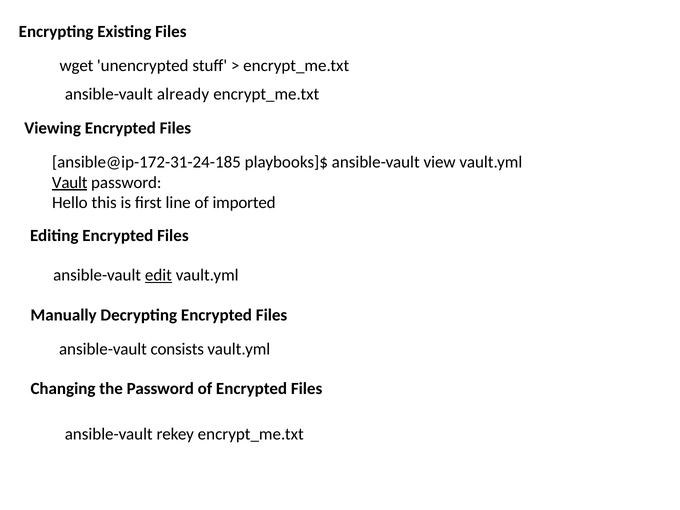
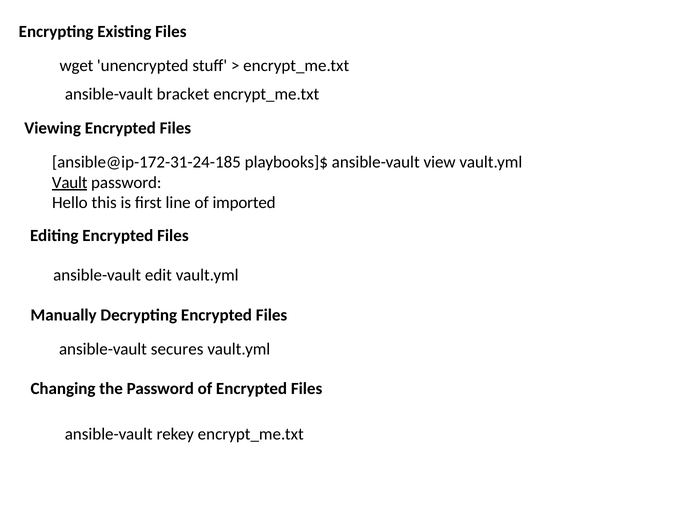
already: already -> bracket (183, 94)
edit underline: present -> none (158, 275)
consists: consists -> secures (177, 349)
